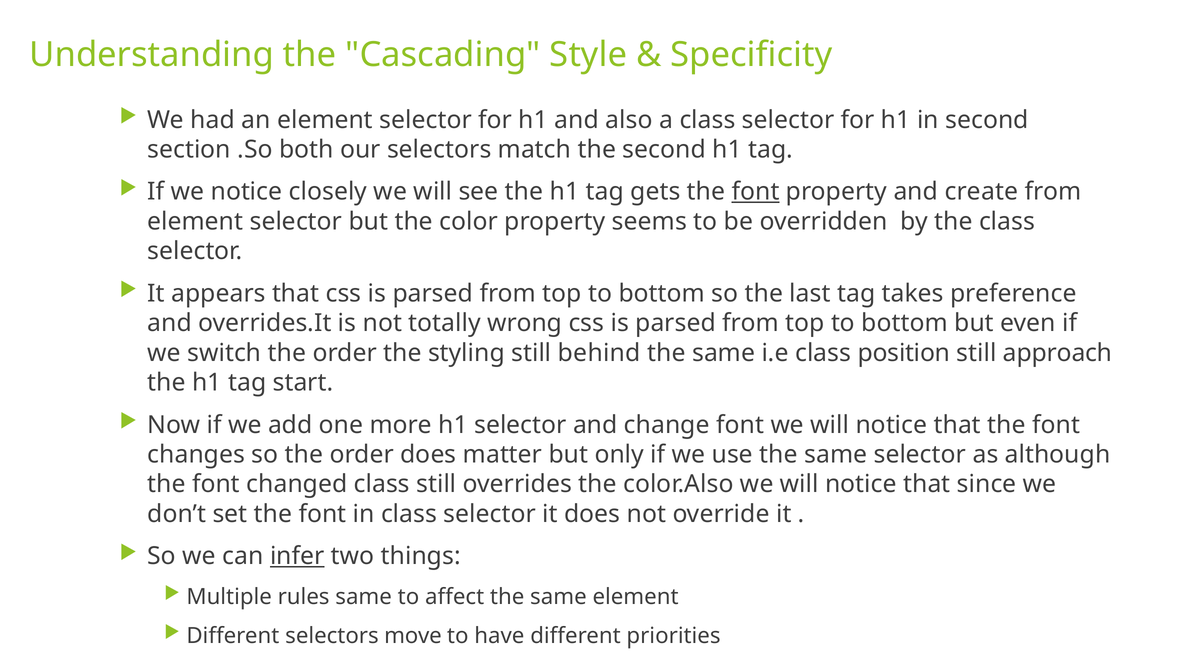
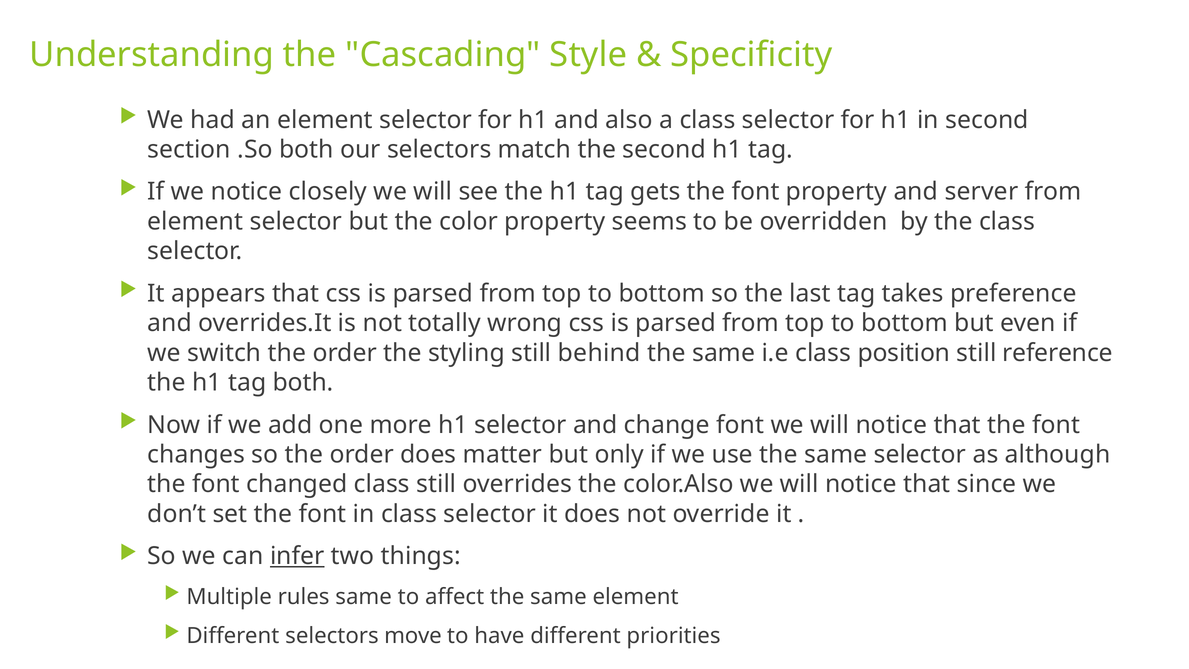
font underline: present -> none (756, 192)
create: create -> server (981, 192)
approach: approach -> reference (1058, 353)
tag start: start -> both (303, 383)
